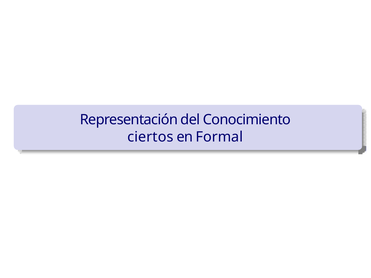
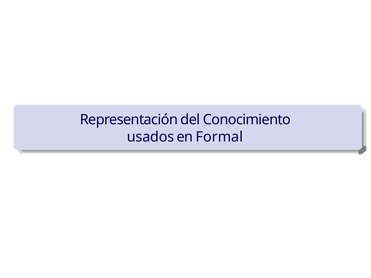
ciertos: ciertos -> usados (151, 137)
